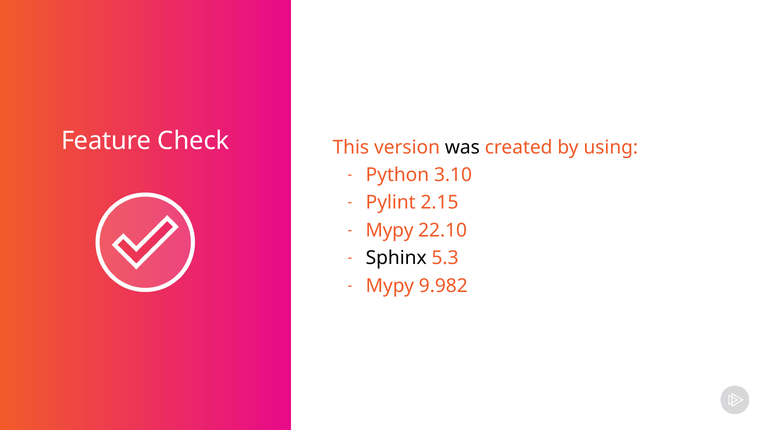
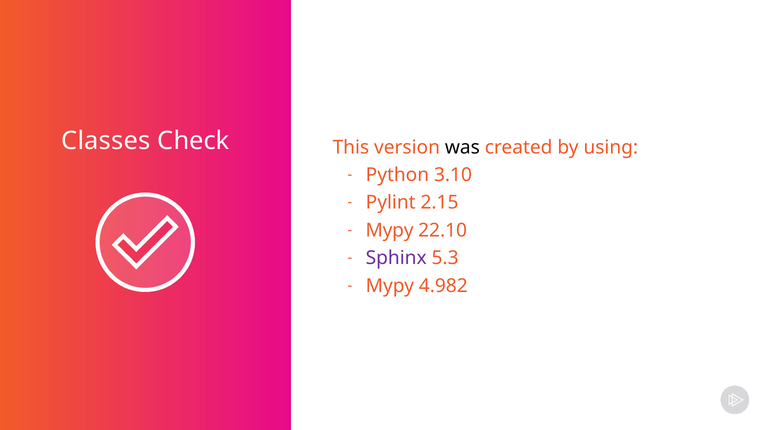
Feature: Feature -> Classes (106, 141)
Sphinx colour: black -> purple (396, 258)
9.982: 9.982 -> 4.982 (443, 286)
